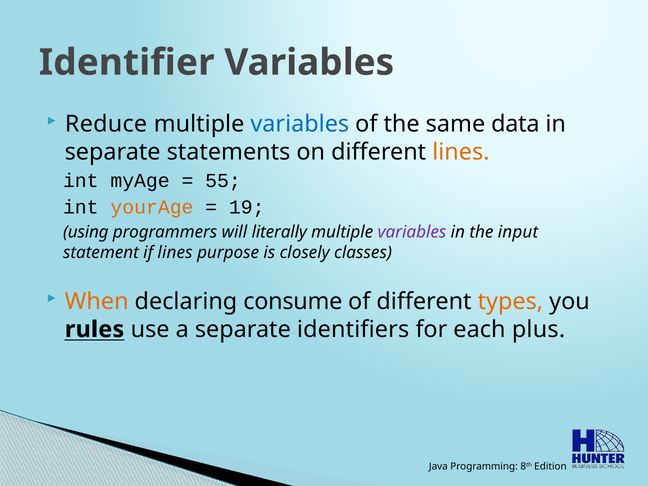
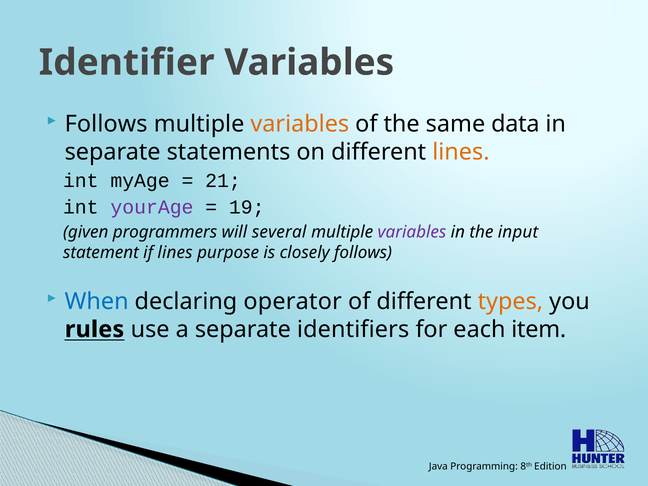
Reduce: Reduce -> Follows (106, 124)
variables colour: blue -> orange (300, 124)
55: 55 -> 21 (223, 180)
yourAge colour: orange -> purple (152, 207)
using: using -> given (86, 232)
literally: literally -> several (279, 232)
closely classes: classes -> follows (363, 252)
When colour: orange -> blue (97, 301)
consume: consume -> operator (293, 301)
plus: plus -> item (539, 329)
